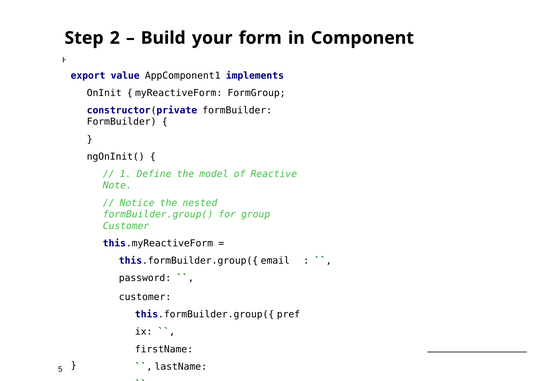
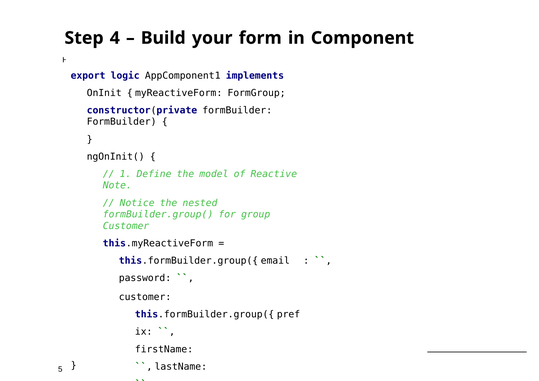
2: 2 -> 4 (115, 38)
value: value -> logic (125, 76)
